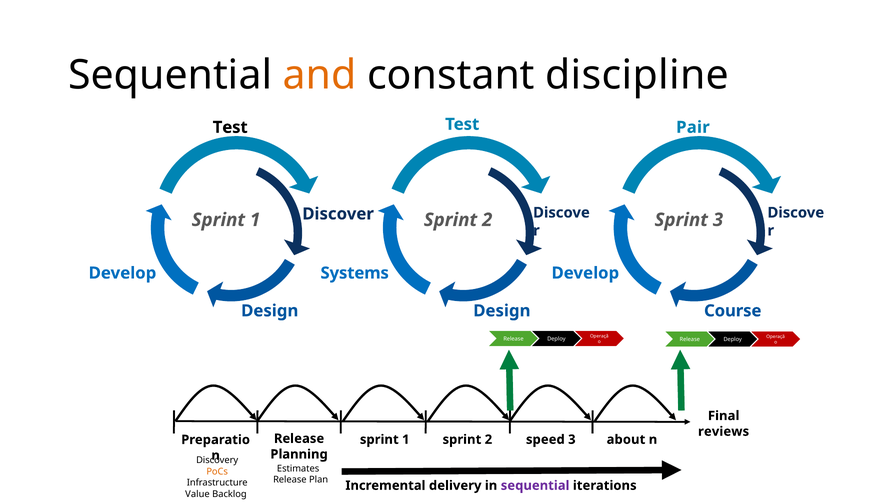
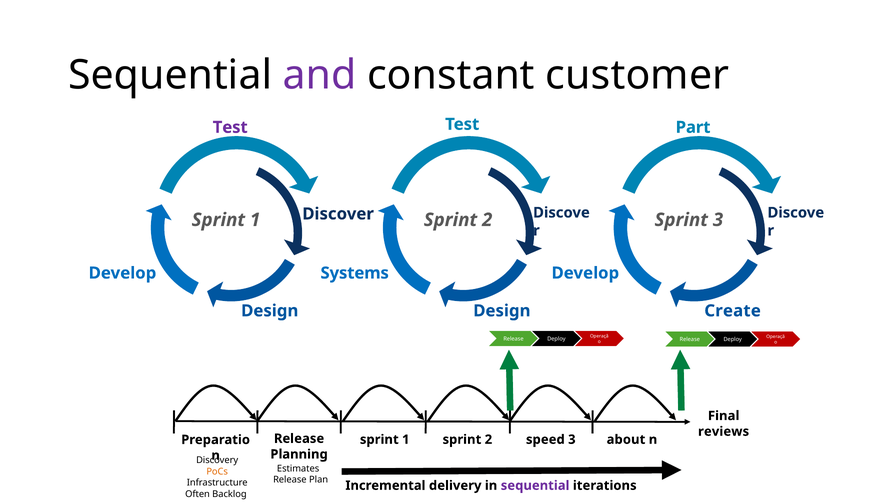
and colour: orange -> purple (320, 75)
discipline: discipline -> customer (637, 75)
Test colour: black -> purple (230, 127)
Pair: Pair -> Part (693, 127)
Course: Course -> Create (733, 311)
Value: Value -> Often (198, 494)
